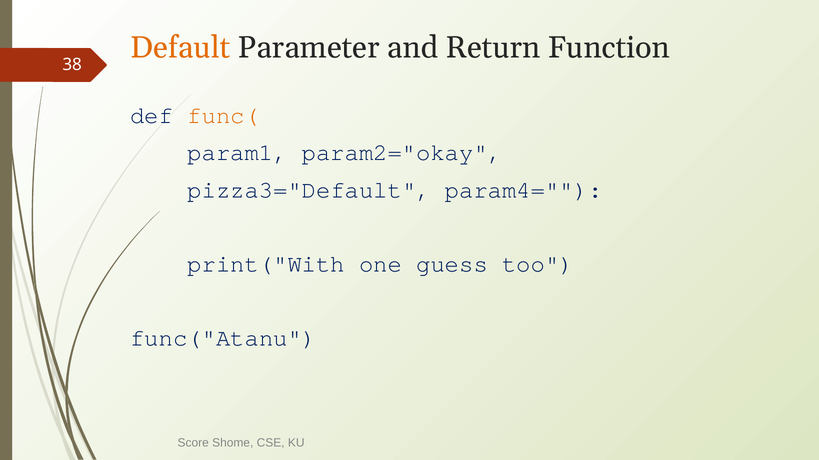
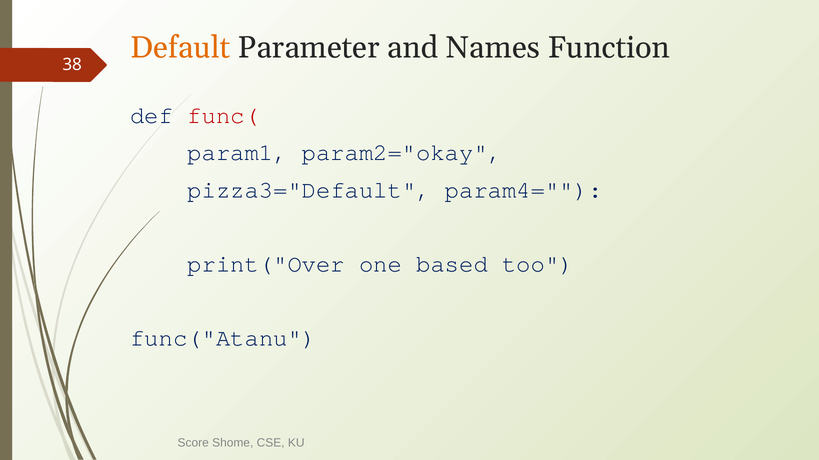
Return: Return -> Names (493, 48)
func( colour: orange -> red (223, 116)
print("With: print("With -> print("Over (266, 264)
guess: guess -> based (452, 264)
